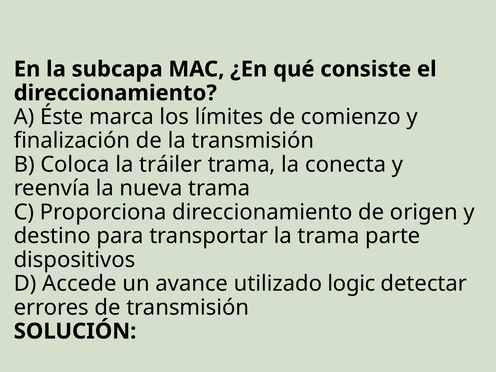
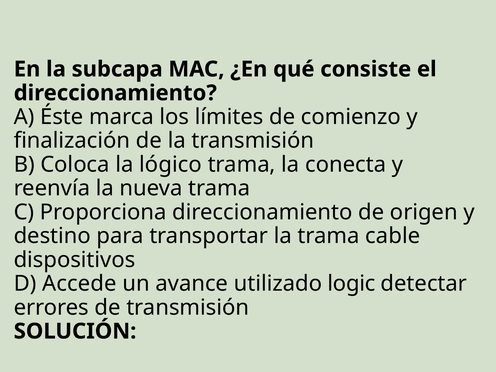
tráiler: tráiler -> lógico (171, 164)
parte: parte -> cable (393, 236)
